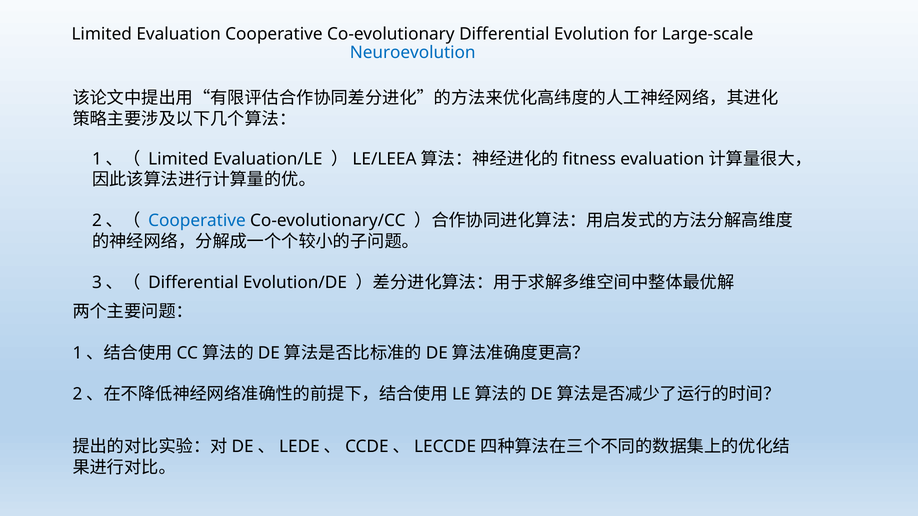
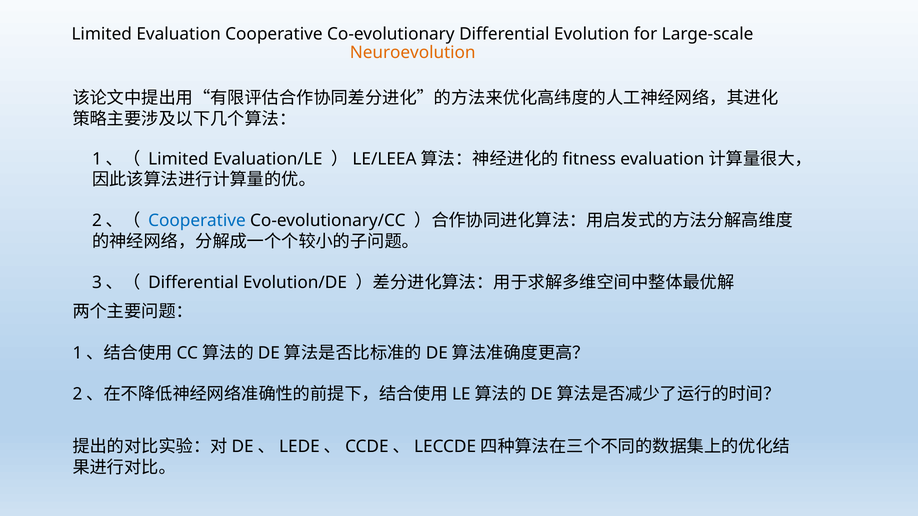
Neuroevolution colour: blue -> orange (413, 53)
